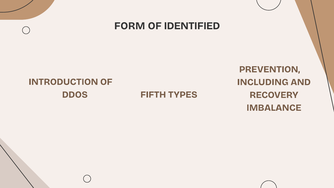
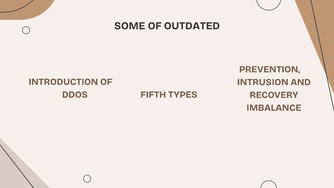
FORM: FORM -> SOME (130, 26)
IDENTIFIED: IDENTIFIED -> OUTDATED (192, 26)
INCLUDING: INCLUDING -> INTRUSION (263, 82)
